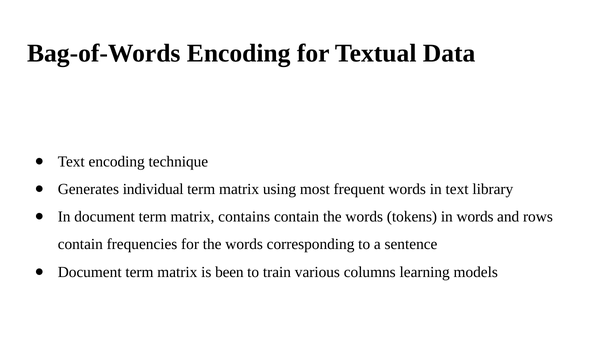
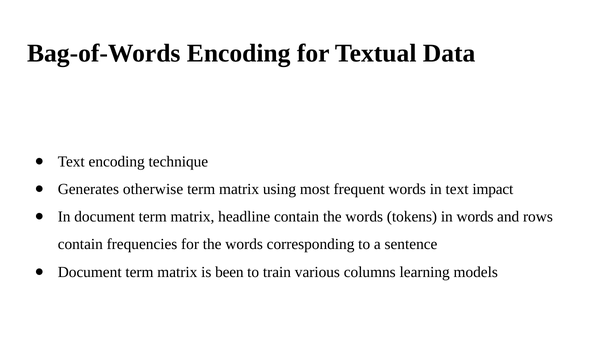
individual: individual -> otherwise (153, 189)
library: library -> impact (493, 189)
contains: contains -> headline (244, 217)
